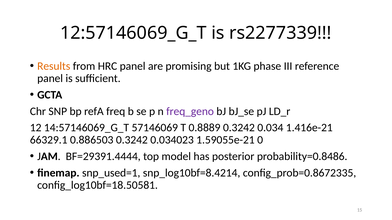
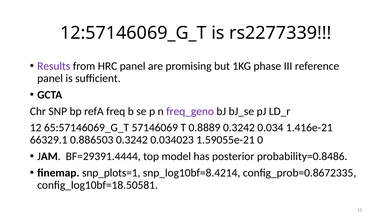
Results colour: orange -> purple (54, 66)
14:57146069_G_T: 14:57146069_G_T -> 65:57146069_G_T (87, 128)
snp_used=1: snp_used=1 -> snp_plots=1 (111, 173)
